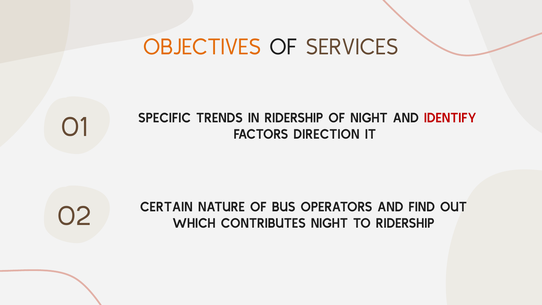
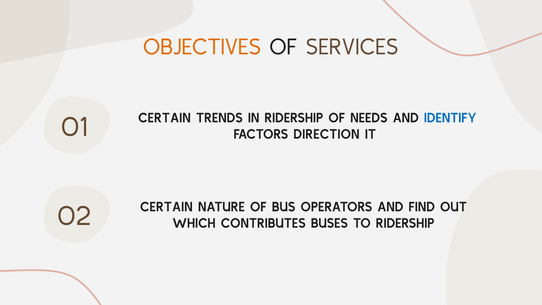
01 SPECIFIC: SPECIFIC -> CERTAIN (164, 118)
OF NIGHT: NIGHT -> NEEDS (369, 118)
IDENTIFY colour: red -> blue (450, 118)
CONTRIBUTES NIGHT: NIGHT -> BUSES (329, 223)
